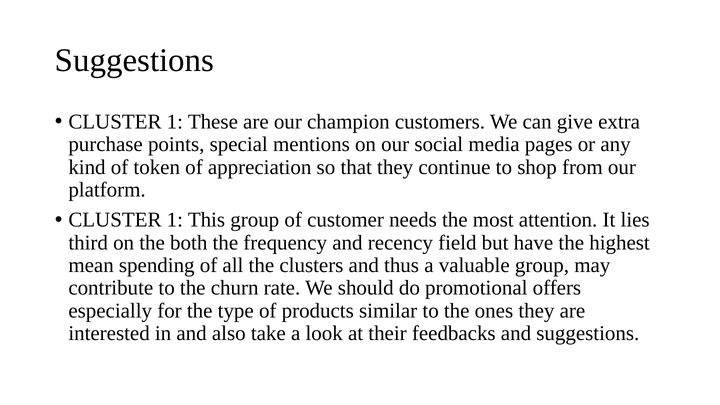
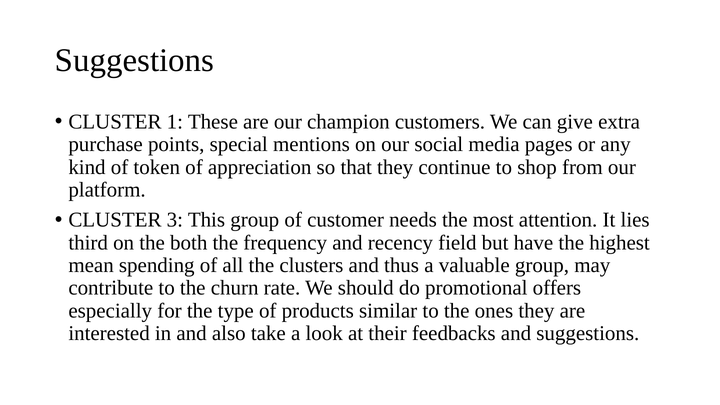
1: 1 -> 3 (175, 220)
